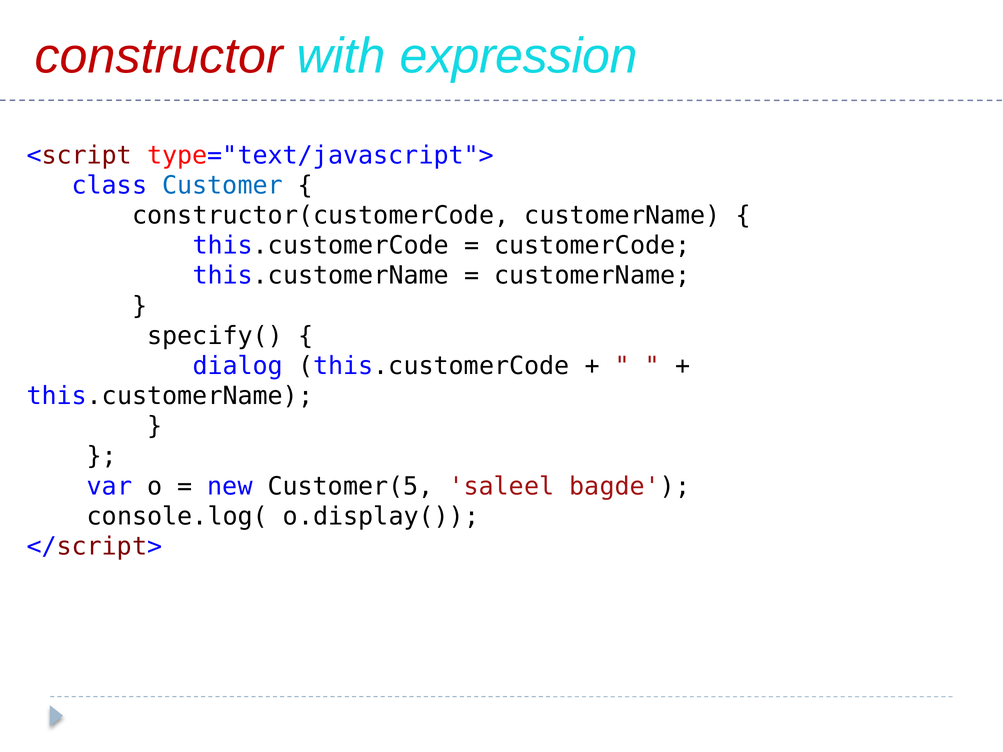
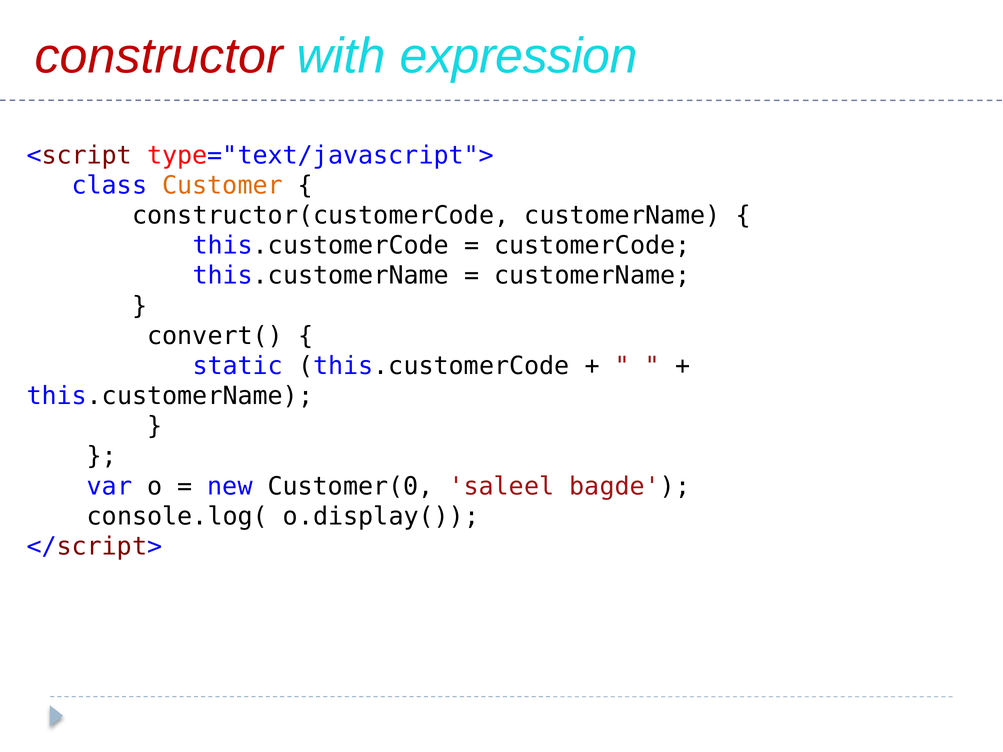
Customer colour: blue -> orange (222, 186)
specify(: specify( -> convert( (215, 336)
dialog: dialog -> static (238, 366)
Customer(5: Customer(5 -> Customer(0 (351, 486)
